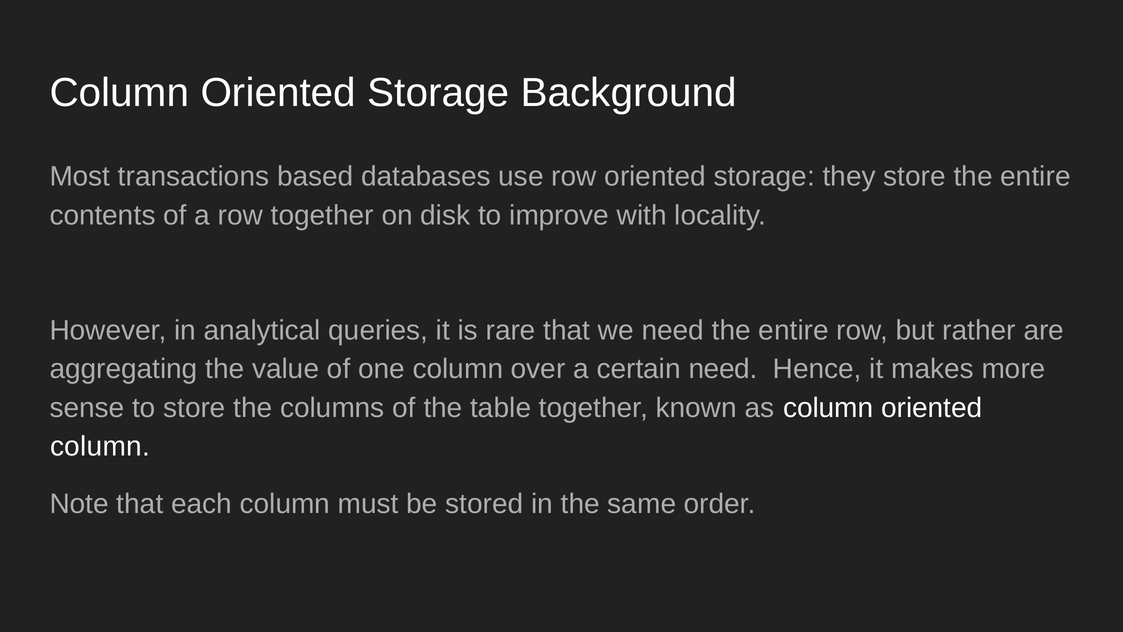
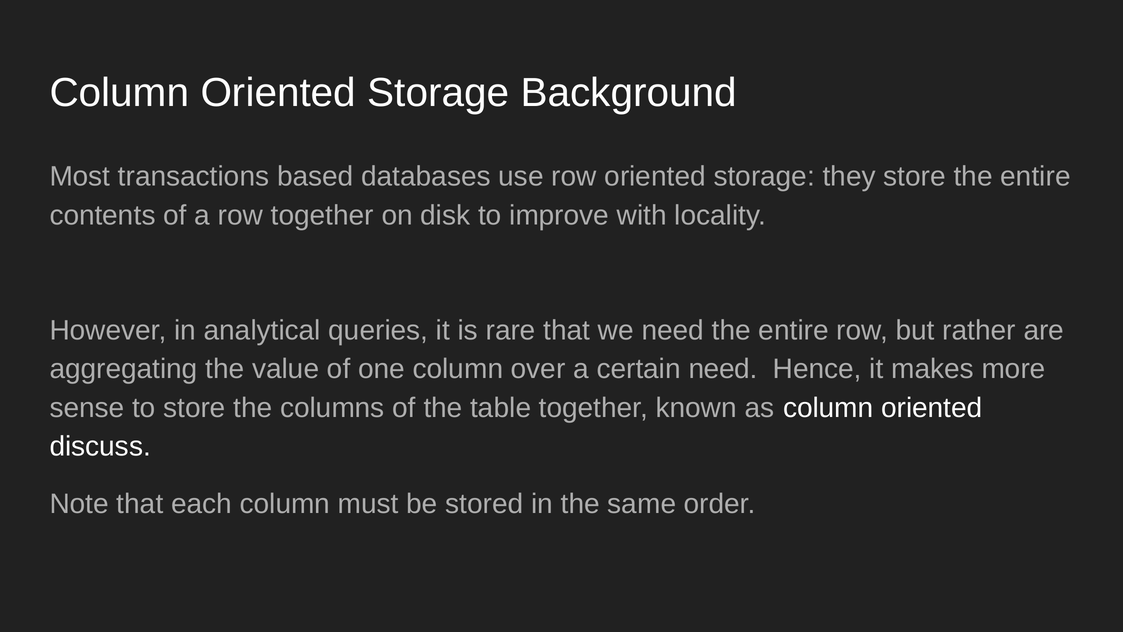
column: column -> discuss (100, 446)
